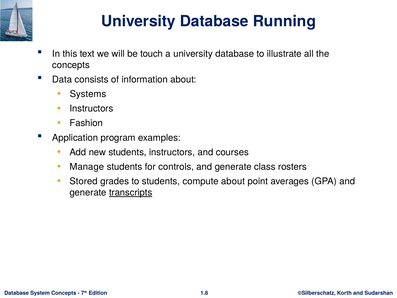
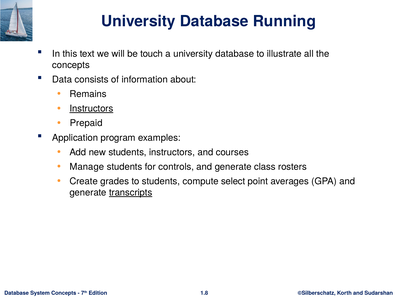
Systems: Systems -> Remains (88, 94)
Instructors underline: none -> present (91, 109)
Fashion: Fashion -> Prepaid (86, 123)
Stored: Stored -> Create (84, 181)
compute about: about -> select (233, 181)
